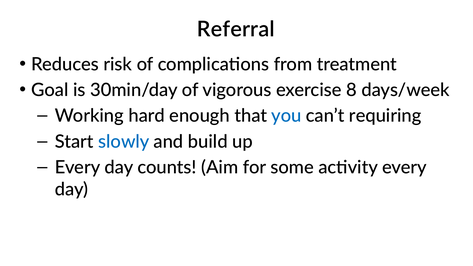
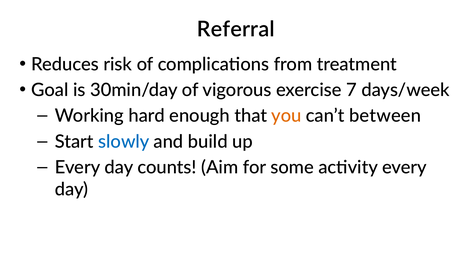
8: 8 -> 7 (351, 90)
you colour: blue -> orange (286, 116)
requiring: requiring -> between (385, 116)
